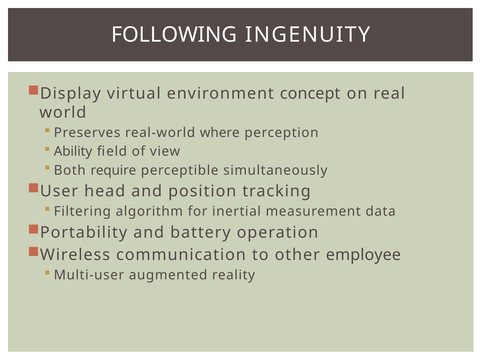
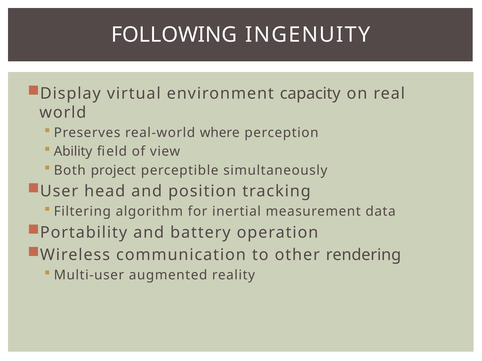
concept: concept -> capacity (310, 94)
require: require -> project (113, 171)
employee: employee -> rendering (363, 255)
